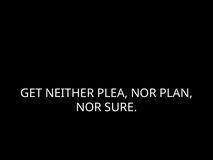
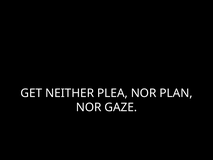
SURE: SURE -> GAZE (121, 107)
